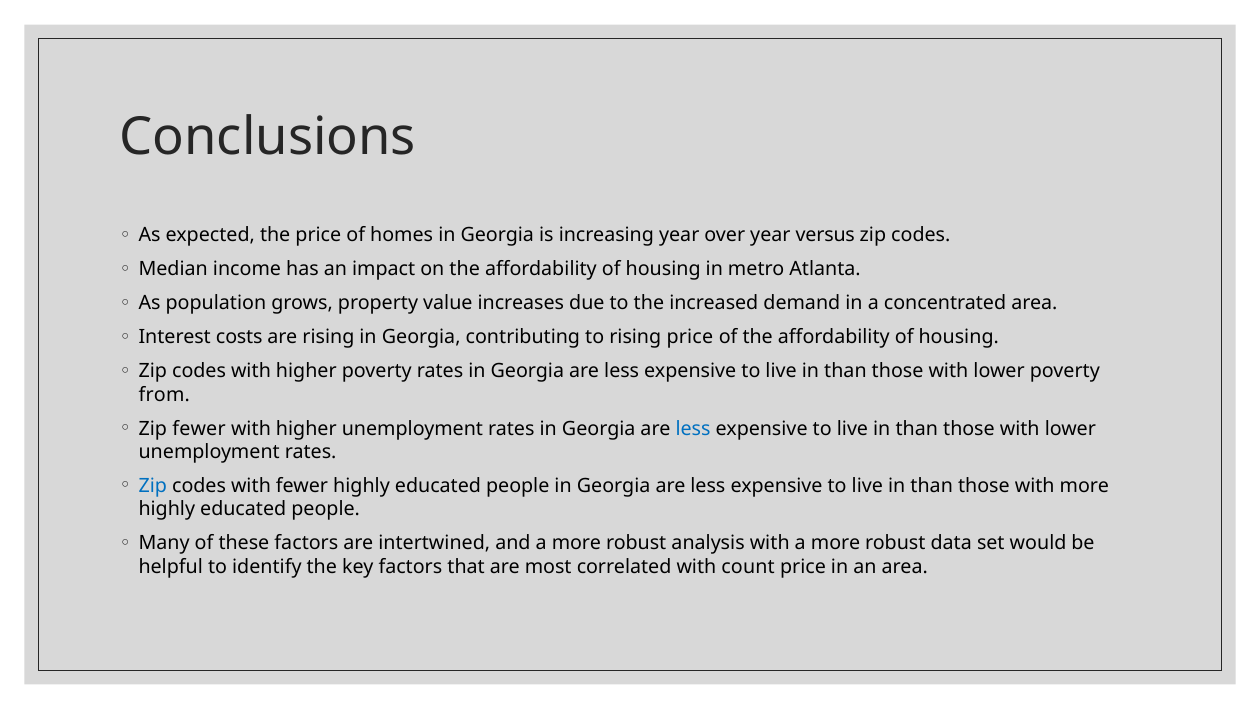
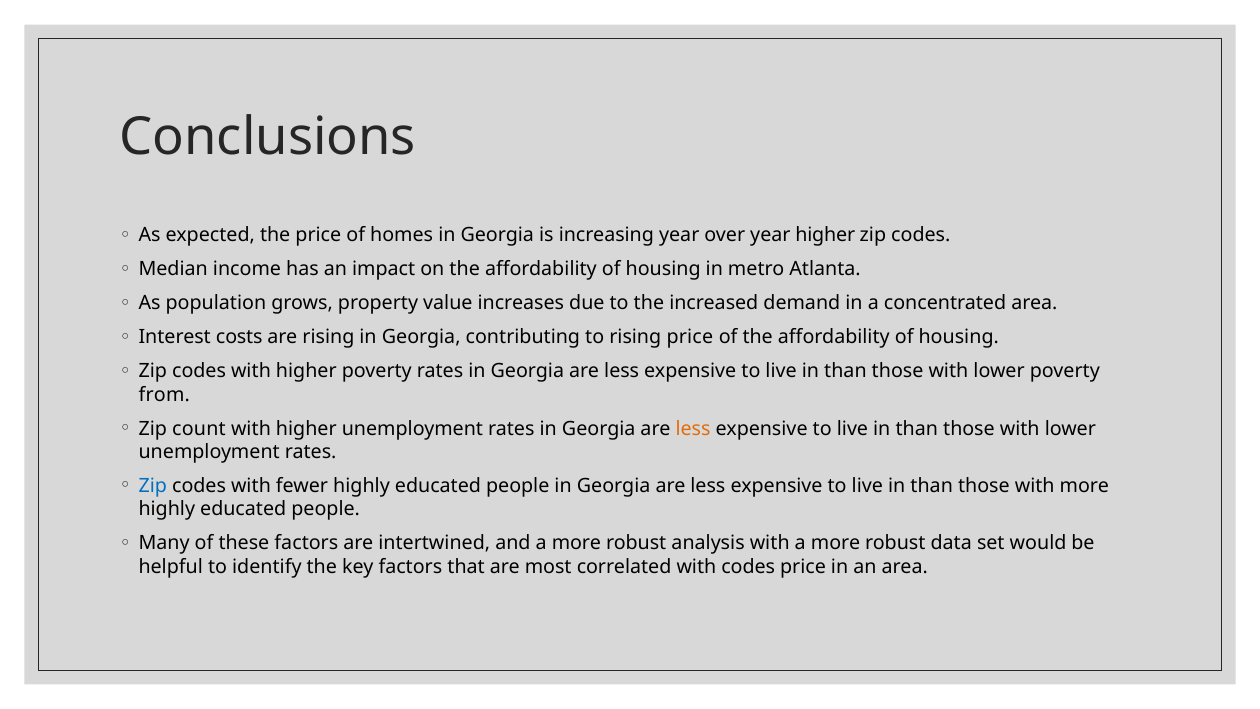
year versus: versus -> higher (825, 235)
Zip fewer: fewer -> count (199, 428)
less colour: blue -> orange (693, 428)
with count: count -> codes (748, 566)
